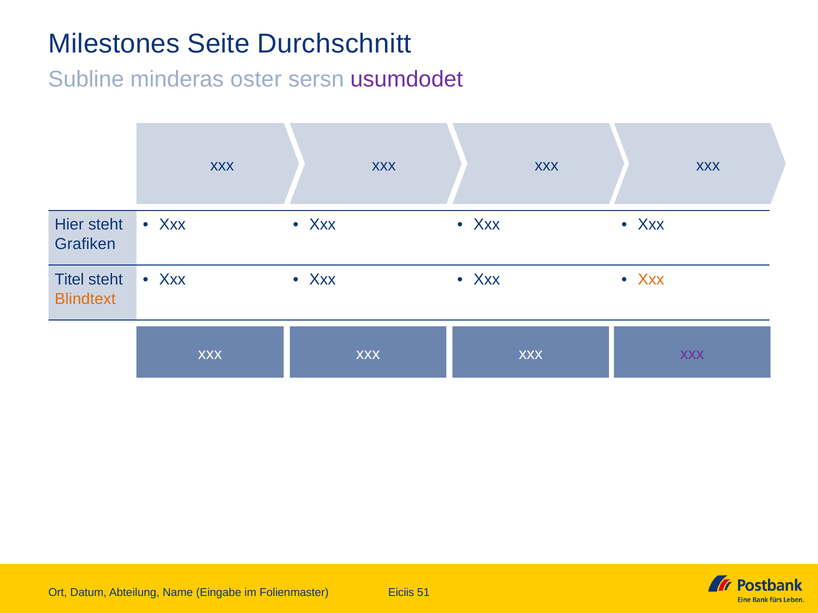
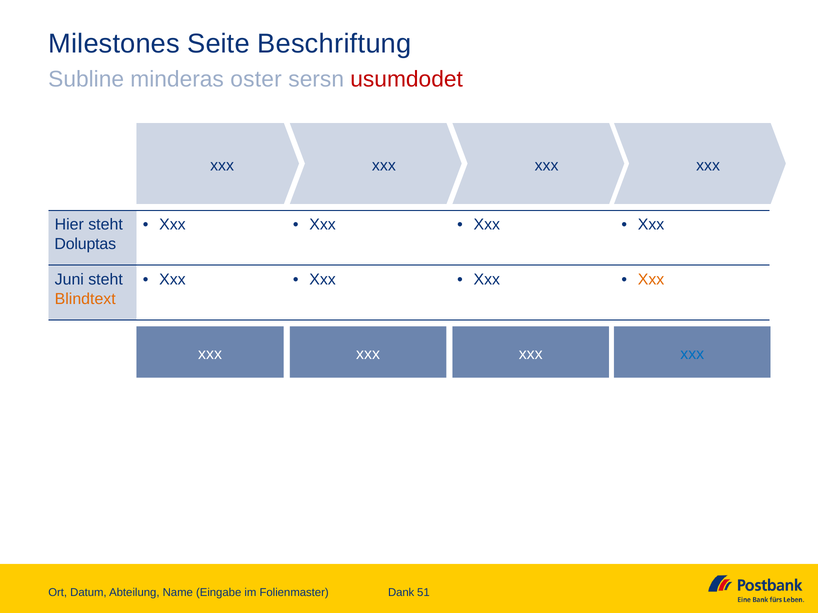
Durchschnitt: Durchschnitt -> Beschriftung (334, 44)
usumdodet colour: purple -> red (407, 79)
Grafiken: Grafiken -> Doluptas (85, 244)
Titel: Titel -> Juni (69, 280)
xxx colour: purple -> blue (692, 354)
Eiciis: Eiciis -> Dank (401, 593)
